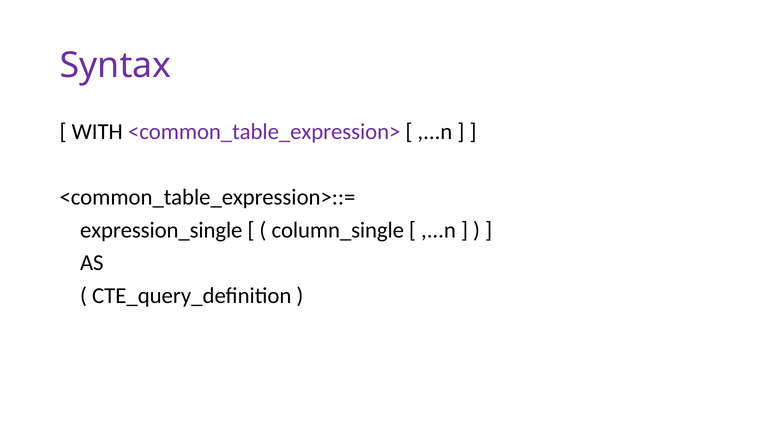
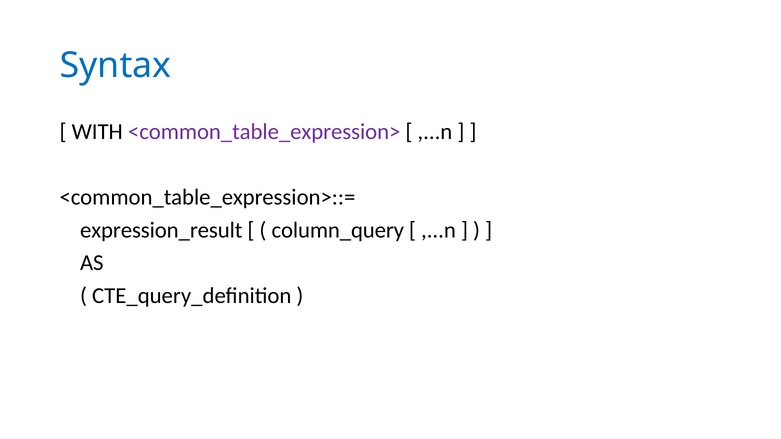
Syntax colour: purple -> blue (115, 66)
expression_single: expression_single -> expression_result (161, 230)
column_single: column_single -> column_query (338, 230)
